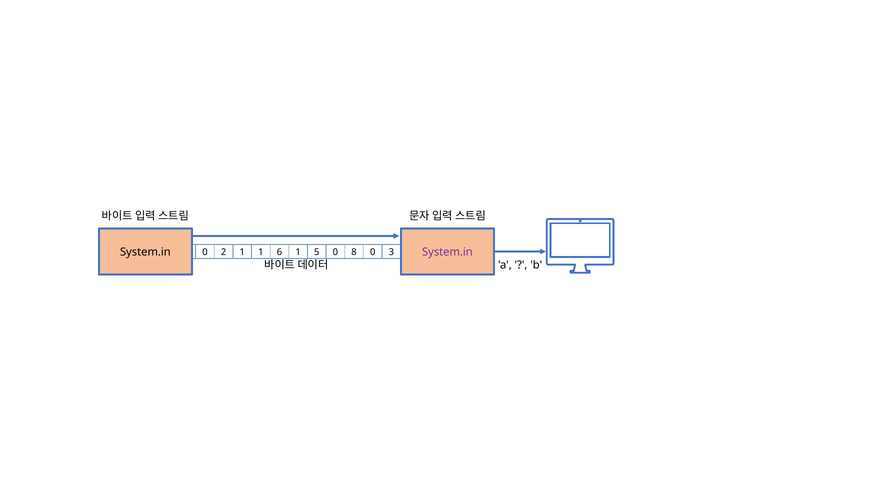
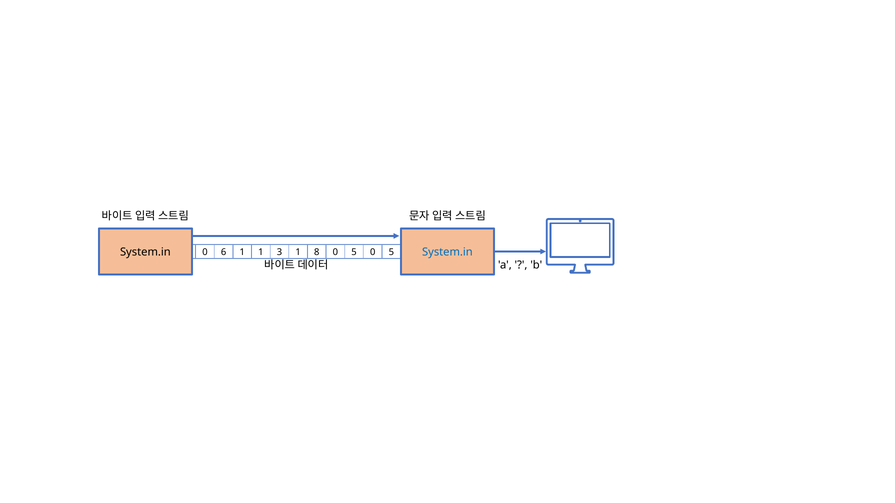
System.in colour: purple -> blue (447, 252)
2: 2 -> 6 (224, 252)
6: 6 -> 3 (280, 252)
5: 5 -> 8 (317, 252)
8: 8 -> 5 (354, 252)
3: 3 -> 5 (391, 252)
